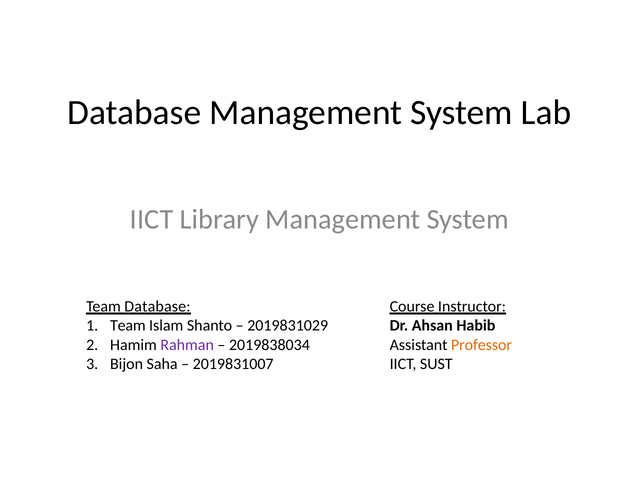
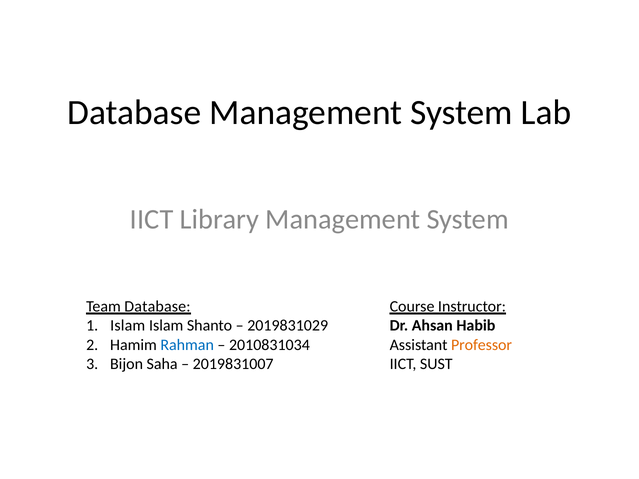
Team: Team -> Islam (128, 326)
Rahman colour: purple -> blue (187, 345)
2019838034: 2019838034 -> 2010831034 (269, 345)
